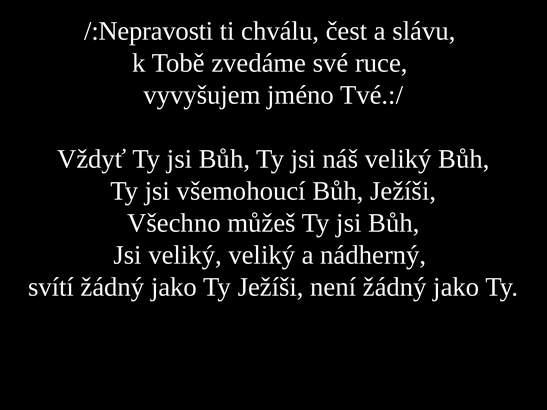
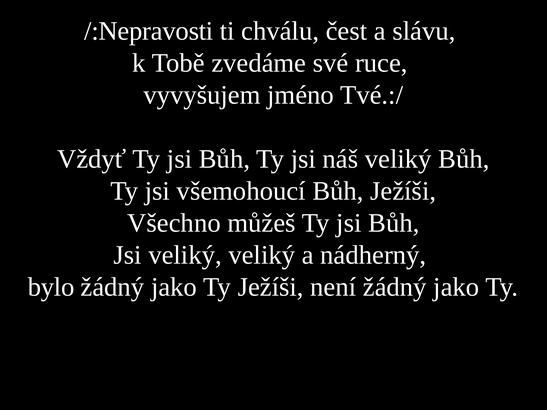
svítí: svítí -> bylo (51, 287)
